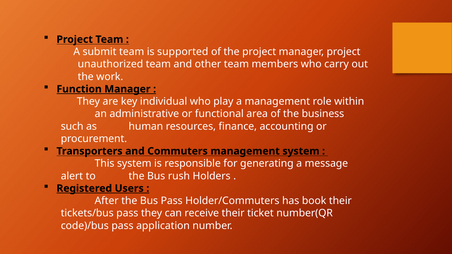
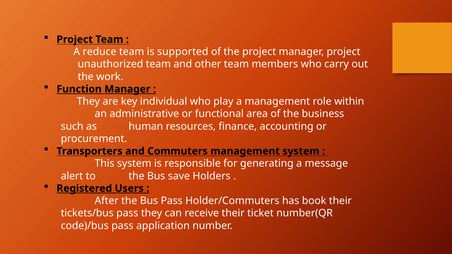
submit: submit -> reduce (100, 52)
rush: rush -> save (179, 176)
